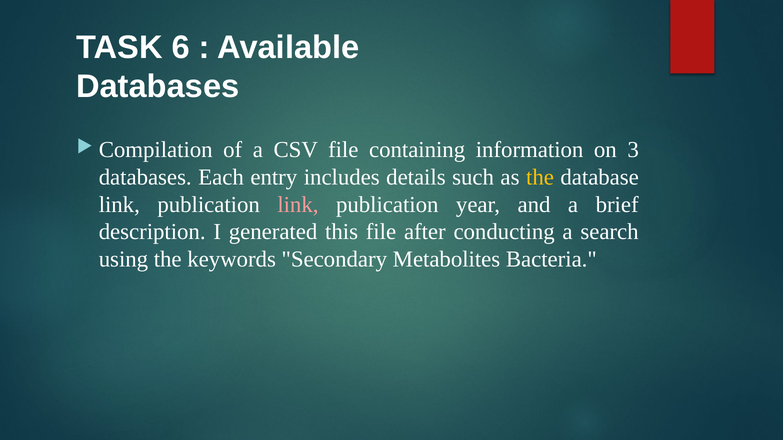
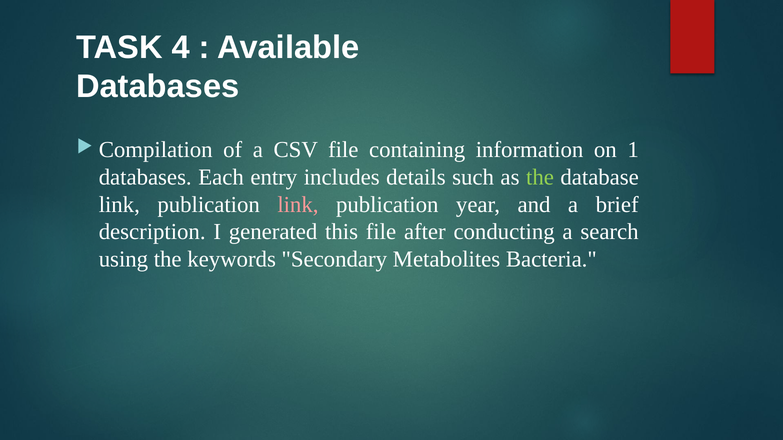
6: 6 -> 4 (181, 48)
3: 3 -> 1 (633, 150)
the colour: yellow -> light green (540, 177)
